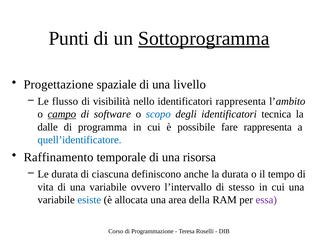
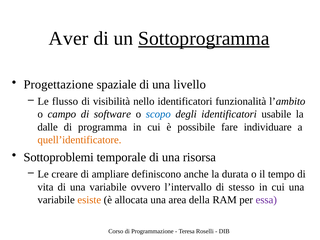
Punti: Punti -> Aver (69, 38)
identificatori rappresenta: rappresenta -> funzionalità (241, 101)
campo underline: present -> none (62, 114)
tecnica: tecnica -> usabile (276, 114)
fare rappresenta: rappresenta -> individuare (268, 127)
quell’identificatore colour: blue -> orange (79, 140)
Raffinamento: Raffinamento -> Sottoproblemi (59, 157)
Le durata: durata -> creare (65, 174)
ciascuna: ciascuna -> ampliare (110, 174)
esiste colour: blue -> orange (89, 200)
